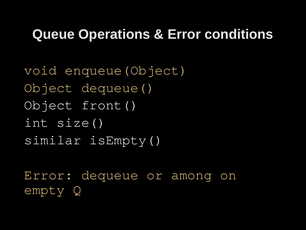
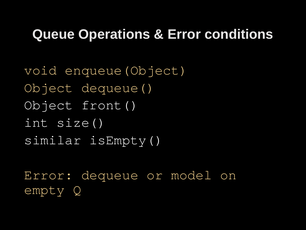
among: among -> model (192, 174)
